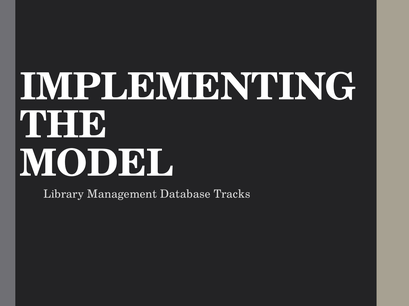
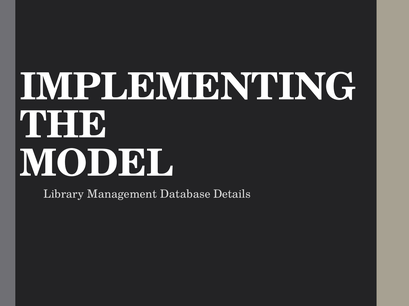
Tracks: Tracks -> Details (232, 195)
